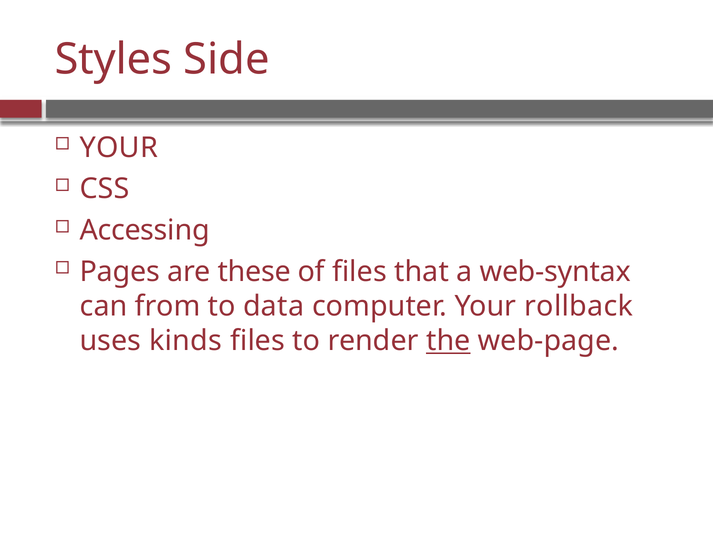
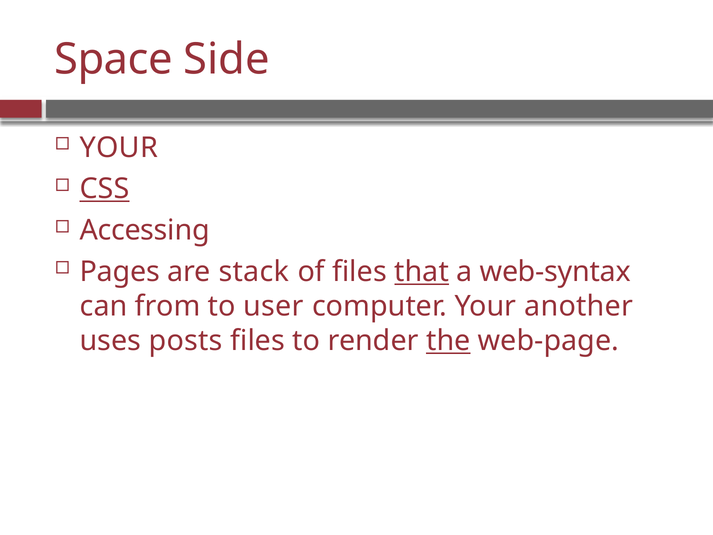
Styles: Styles -> Space (114, 59)
CSS underline: none -> present (105, 189)
these: these -> stack (254, 272)
that underline: none -> present (422, 272)
data: data -> user (274, 306)
rollback: rollback -> another (579, 306)
kinds: kinds -> posts (186, 341)
